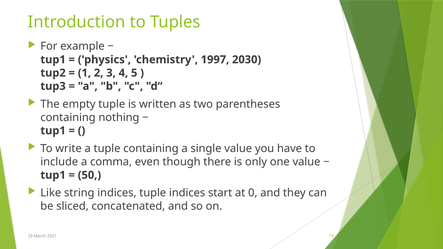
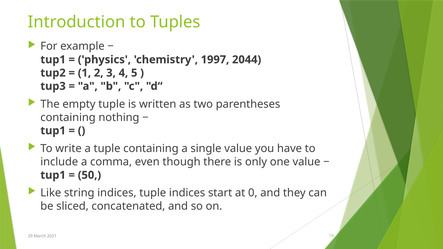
2030: 2030 -> 2044 (247, 60)
